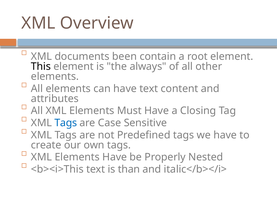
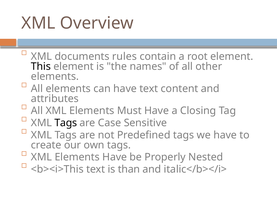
been: been -> rules (124, 56)
always: always -> names (148, 66)
Tags colour: blue -> black (66, 123)
